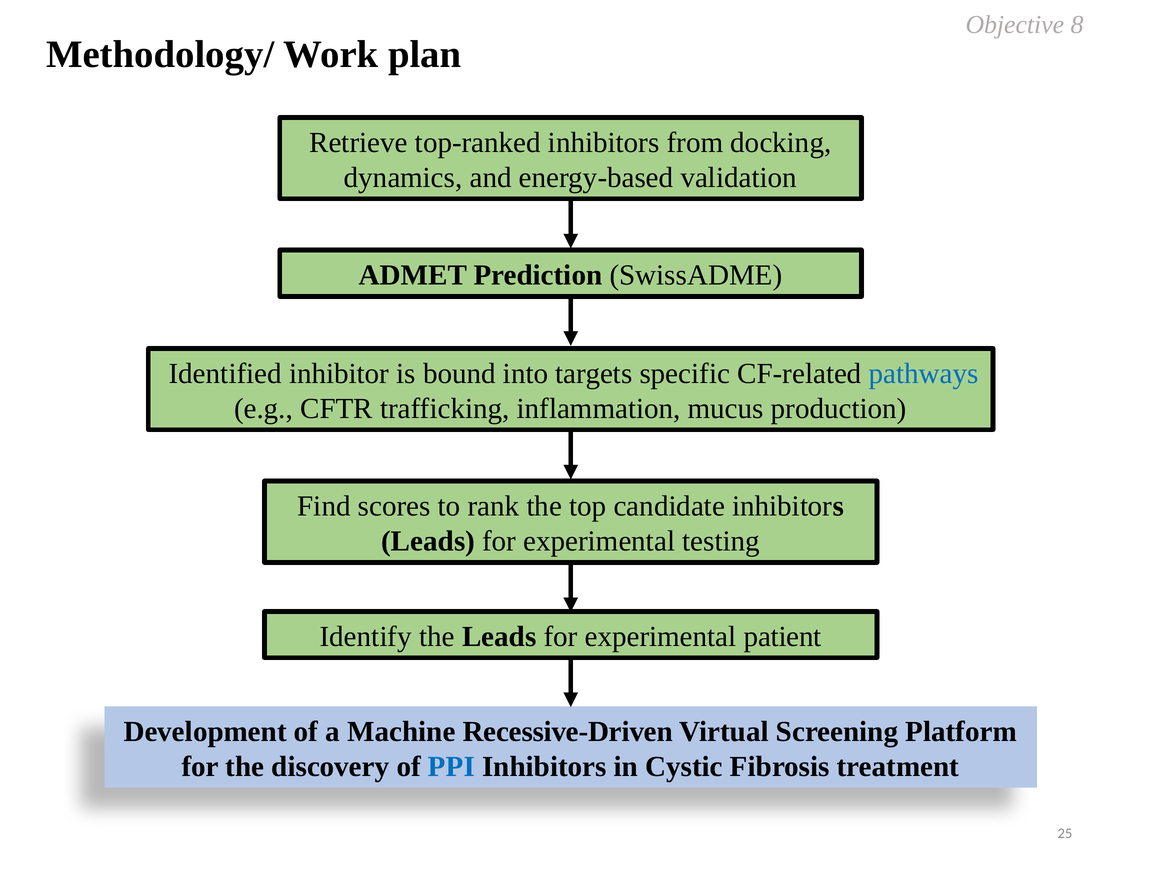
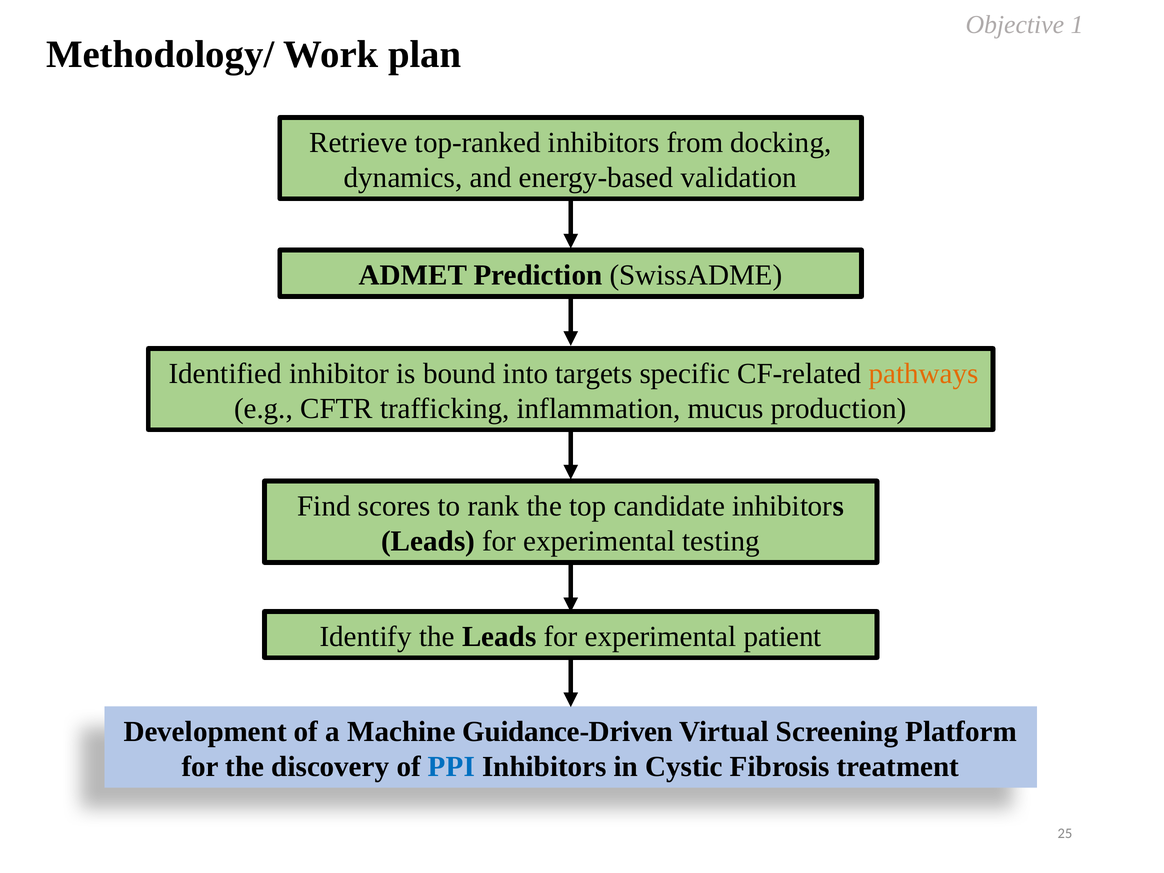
8: 8 -> 1 (1077, 25)
pathways colour: blue -> orange (924, 374)
Recessive-Driven: Recessive-Driven -> Guidance-Driven (568, 732)
